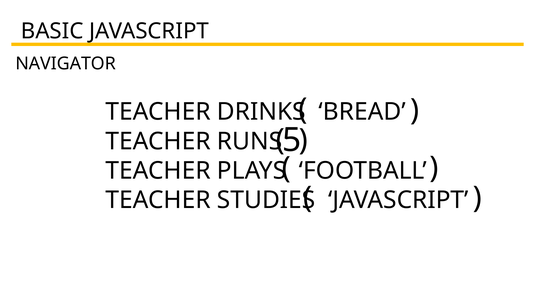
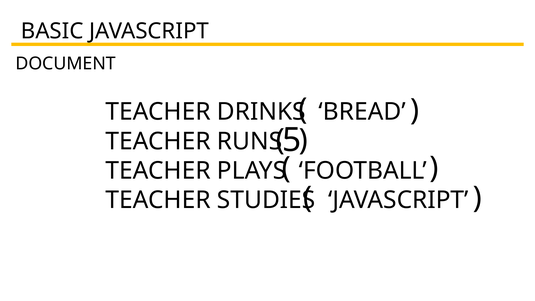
NAVIGATOR: NAVIGATOR -> DOCUMENT (66, 64)
